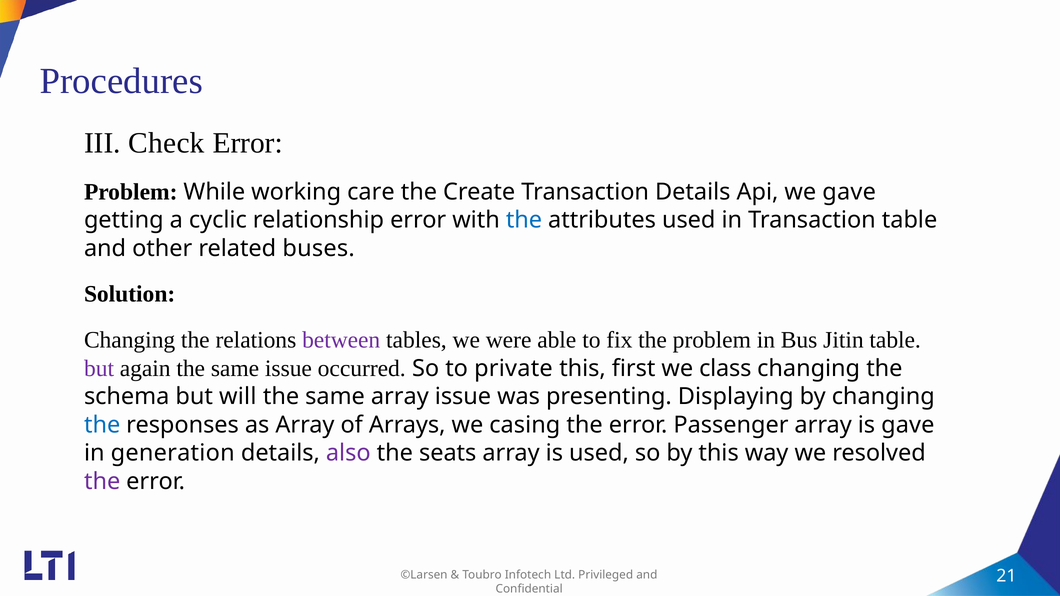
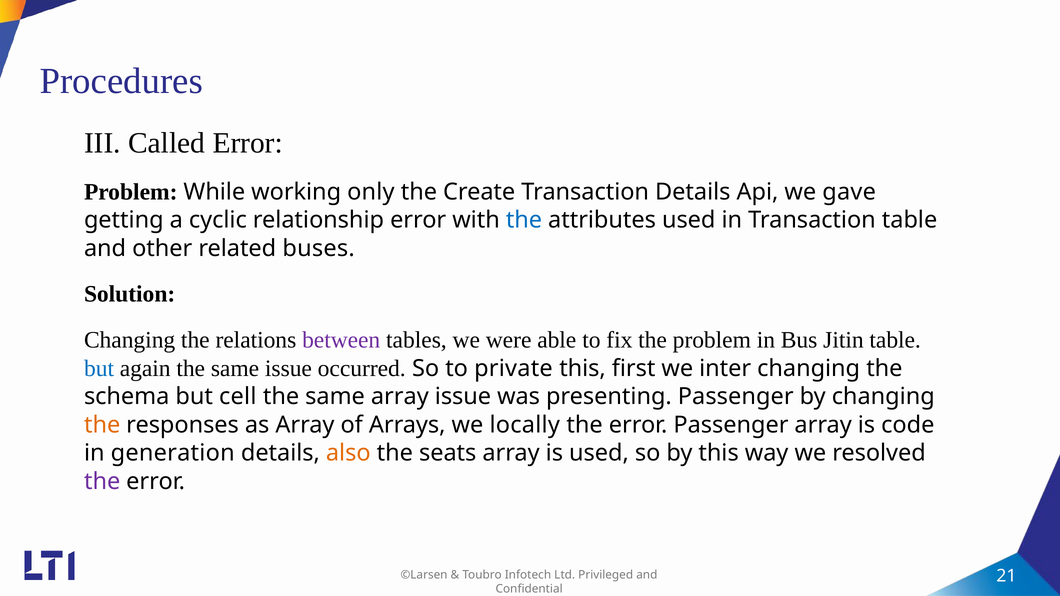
Check: Check -> Called (167, 143)
care: care -> only (371, 192)
but colour: purple -> blue (99, 368)
class: class -> inter (725, 368)
will: will -> cell (238, 397)
presenting Displaying: Displaying -> Passenger (736, 397)
the colour: blue -> orange (102, 425)
casing: casing -> locally (525, 425)
is gave: gave -> code (908, 425)
also colour: purple -> orange (348, 453)
